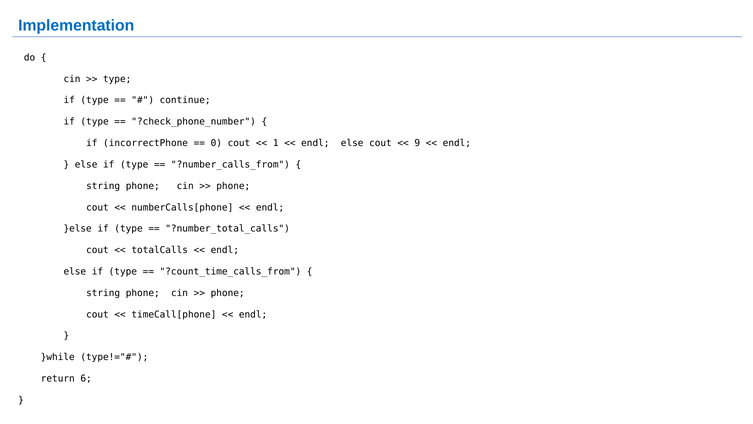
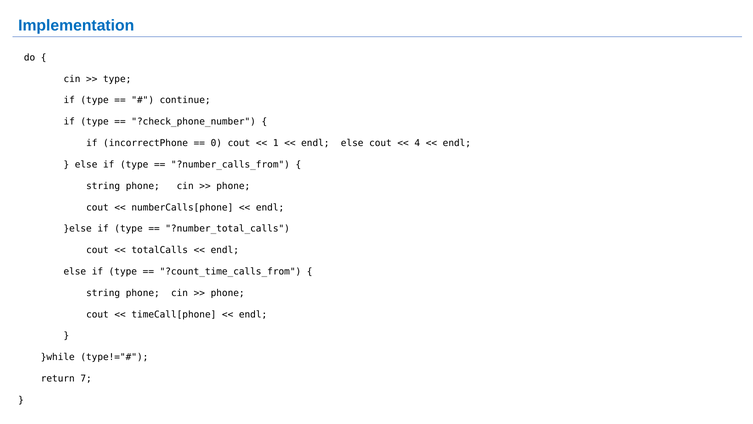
9: 9 -> 4 (417, 143)
6: 6 -> 7 (86, 378)
